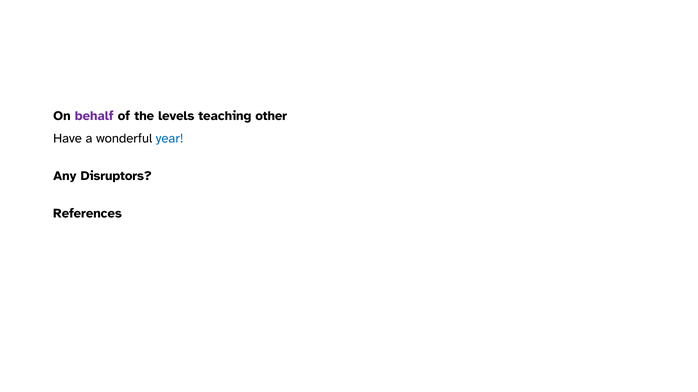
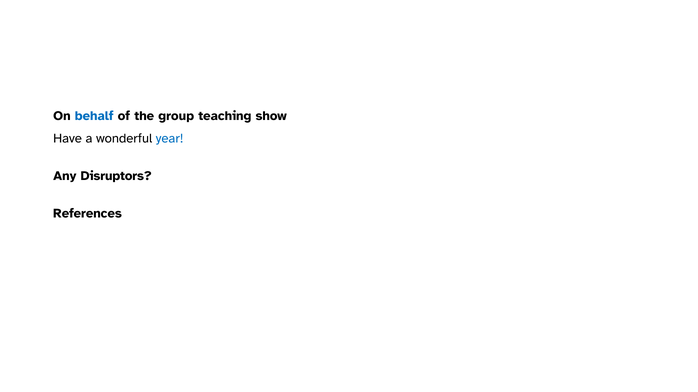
behalf colour: purple -> blue (94, 116)
levels: levels -> group (176, 116)
other: other -> show (271, 116)
